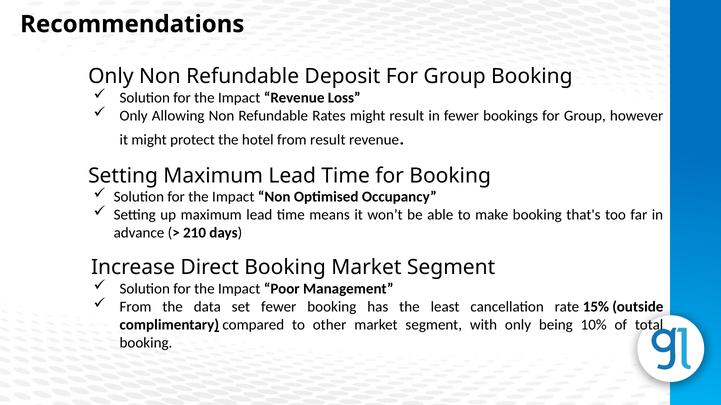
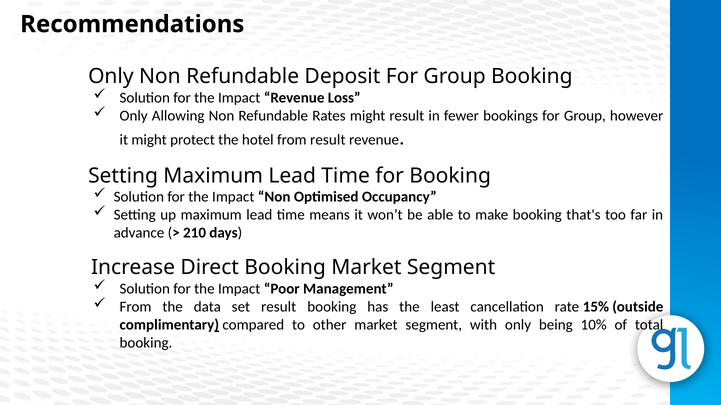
set fewer: fewer -> result (279, 307)
